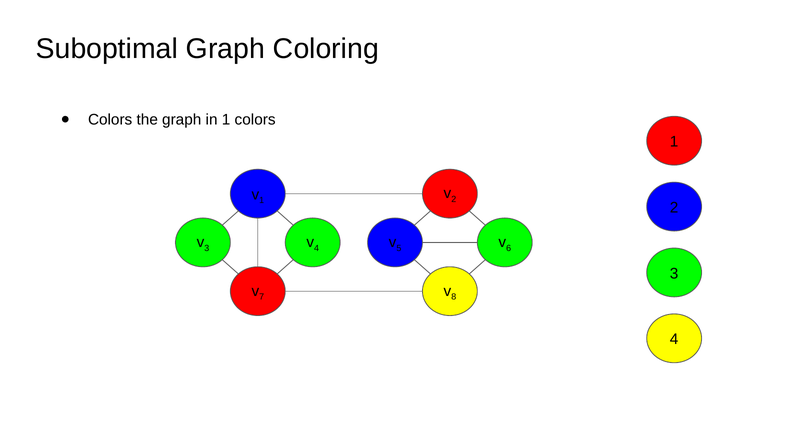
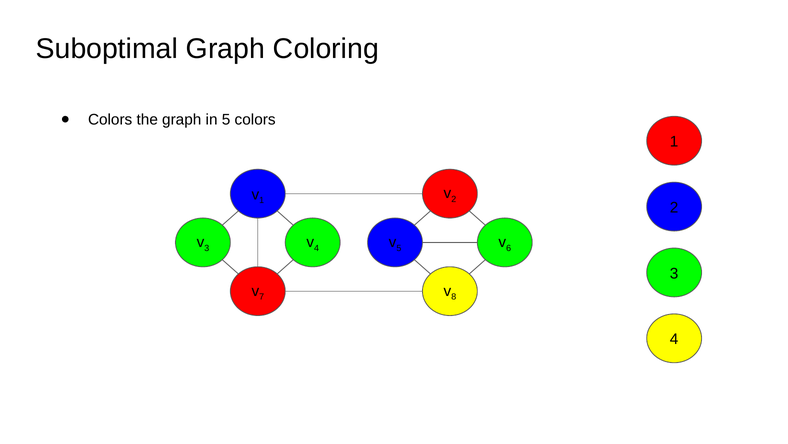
in 1: 1 -> 5 (226, 119)
